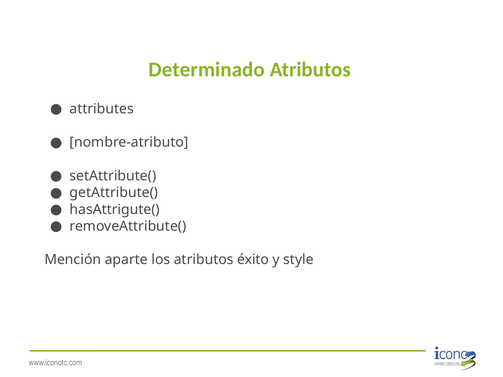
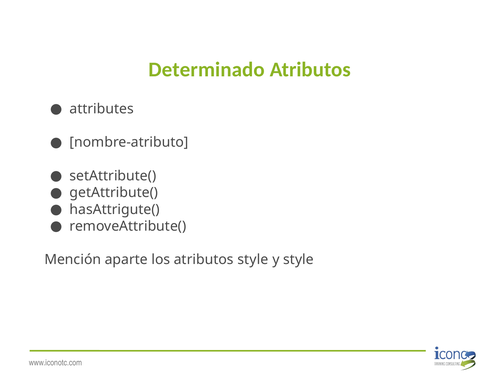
atributos éxito: éxito -> style (253, 260)
